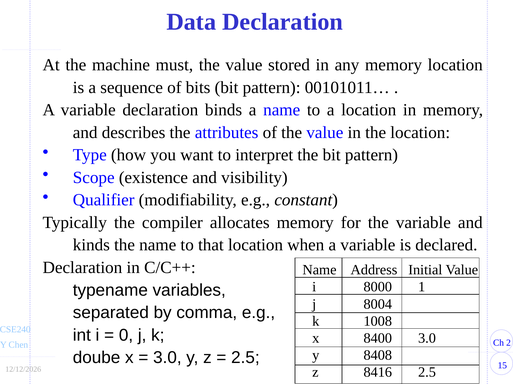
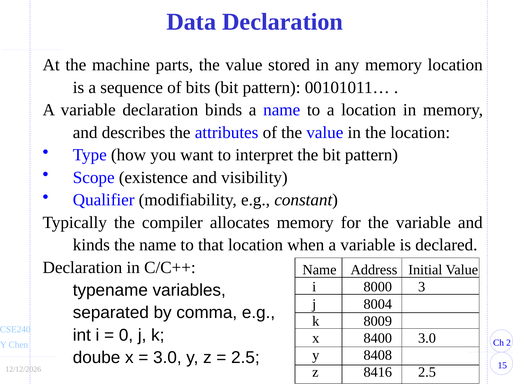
must: must -> parts (174, 65)
1: 1 -> 3 (422, 287)
1008: 1008 -> 8009 (378, 322)
